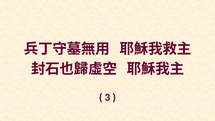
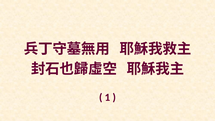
3: 3 -> 1 (107, 97)
